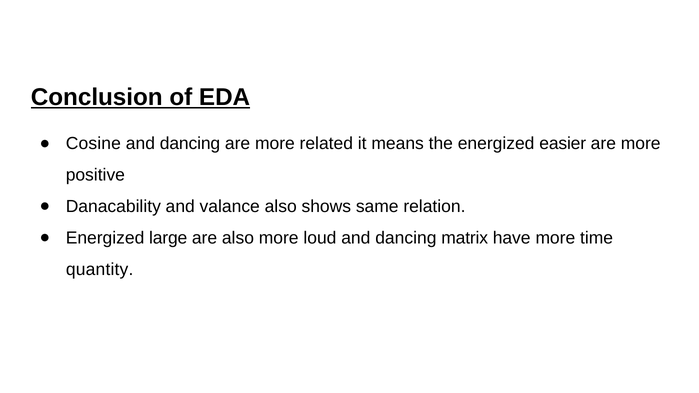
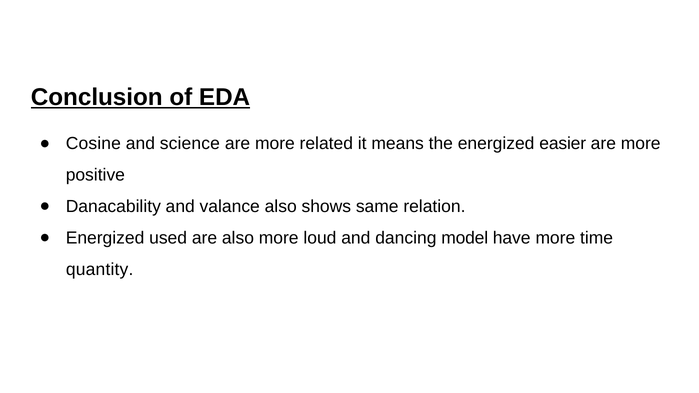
dancing: dancing -> science (190, 144)
large: large -> used (168, 238)
matrix: matrix -> model (465, 238)
